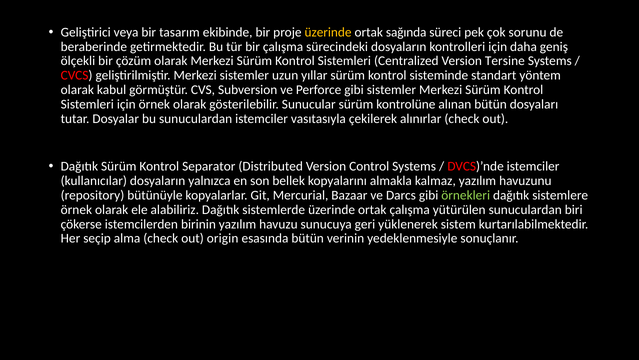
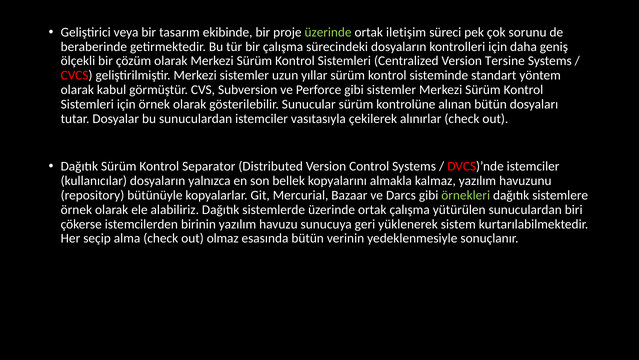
üzerinde colour: yellow -> light green (328, 32)
sağında: sağında -> iletişim (406, 32)
origin: origin -> olmaz (223, 238)
